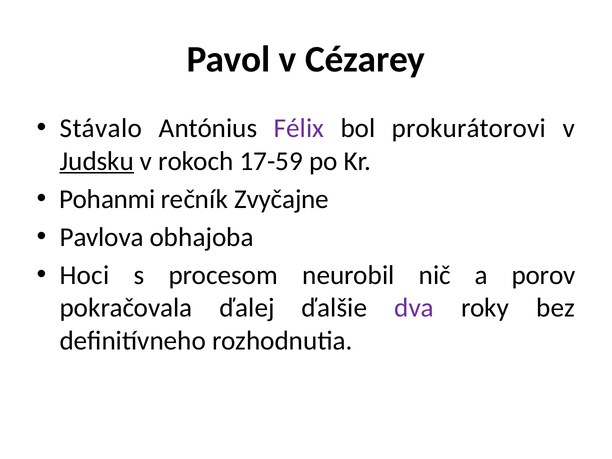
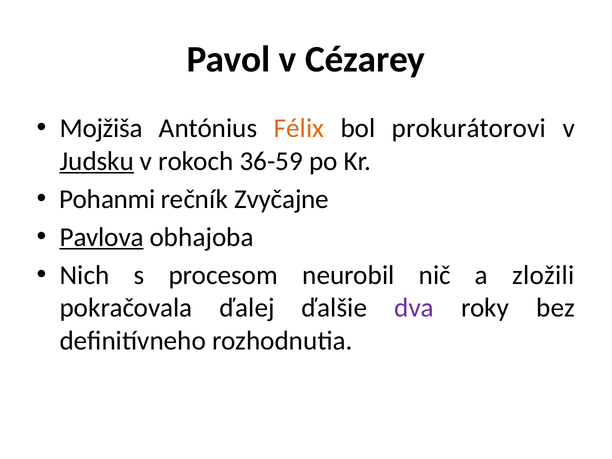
Stávalo: Stávalo -> Mojžiša (101, 128)
Félix colour: purple -> orange (299, 128)
17-59: 17-59 -> 36-59 (271, 161)
Pavlova underline: none -> present (102, 237)
Hoci: Hoci -> Nich (85, 275)
porov: porov -> zložili (543, 275)
